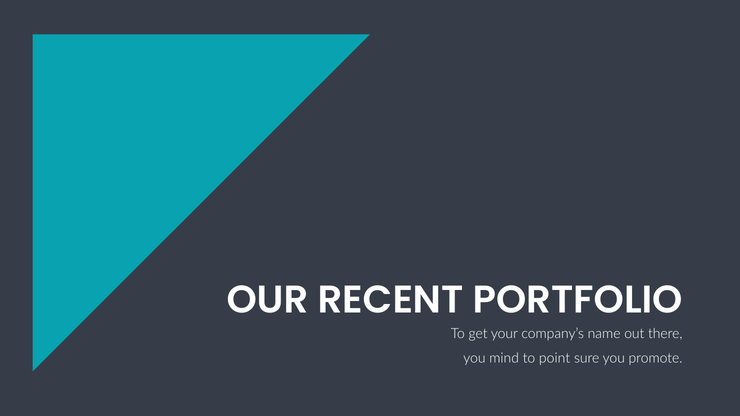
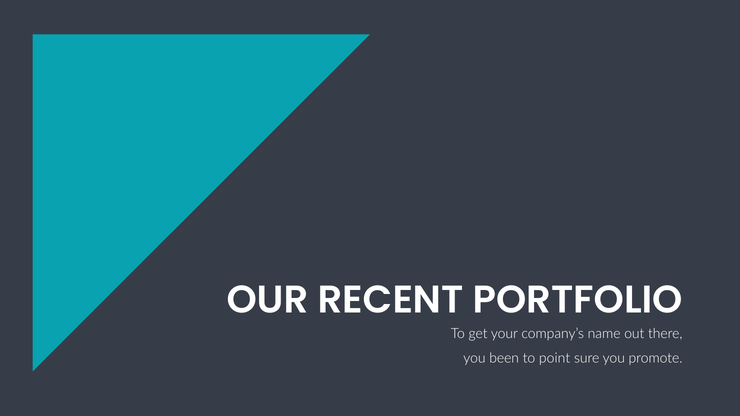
mind: mind -> been (504, 359)
